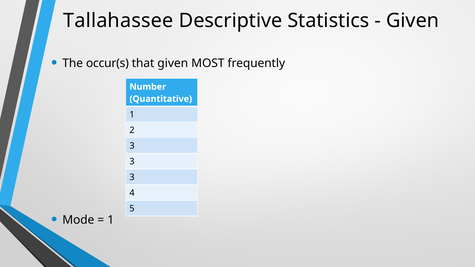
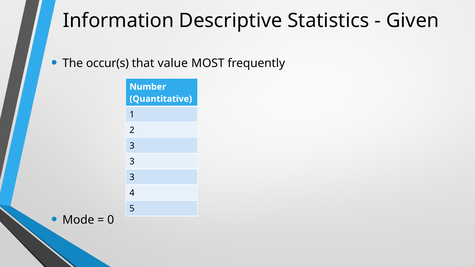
Tallahassee: Tallahassee -> Information (118, 21)
that given: given -> value (173, 63)
1: 1 -> 0 (111, 220)
